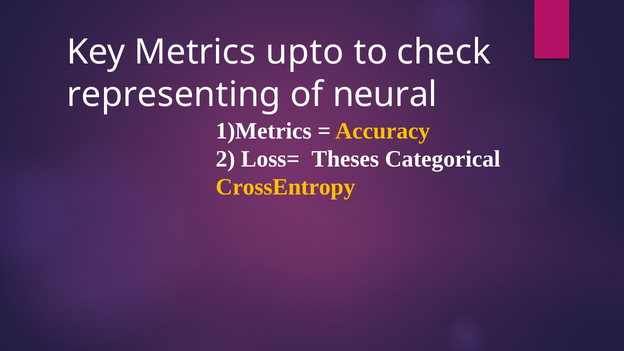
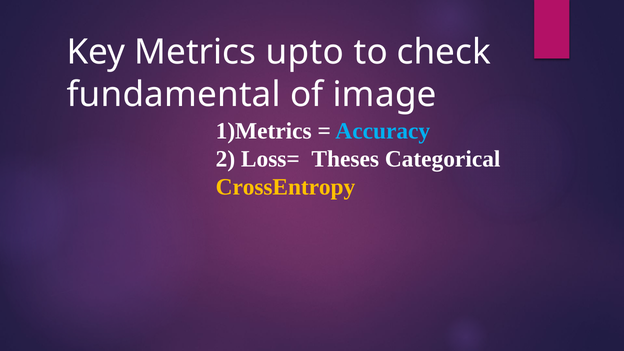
representing: representing -> fundamental (174, 94)
neural: neural -> image (385, 94)
Accuracy colour: yellow -> light blue (383, 131)
